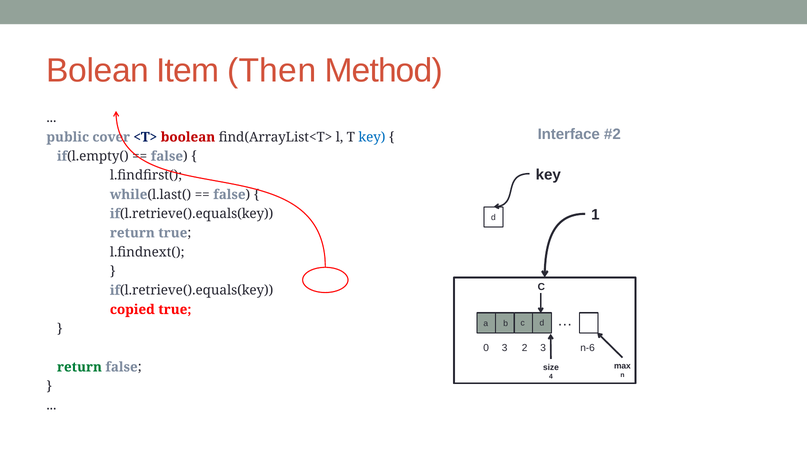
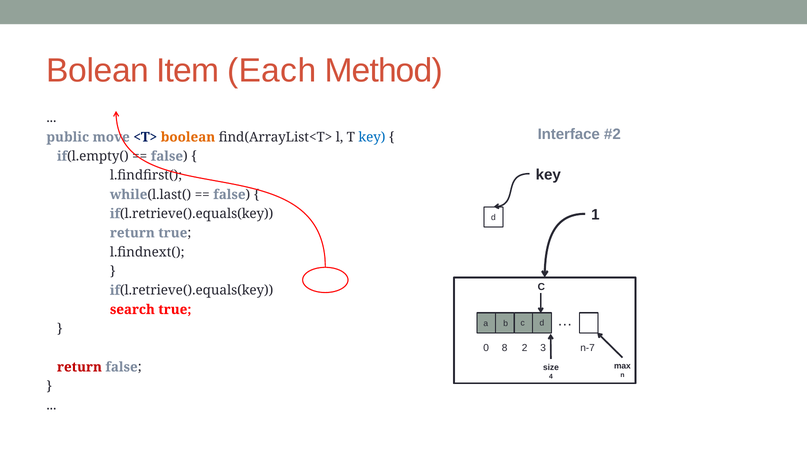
Then: Then -> Each (272, 70)
cover: cover -> move (111, 137)
boolean colour: red -> orange (188, 137)
copied: copied -> search (132, 310)
0 3: 3 -> 8 (505, 348)
n-6: n-6 -> n-7 (588, 348)
return colour: green -> red (79, 367)
